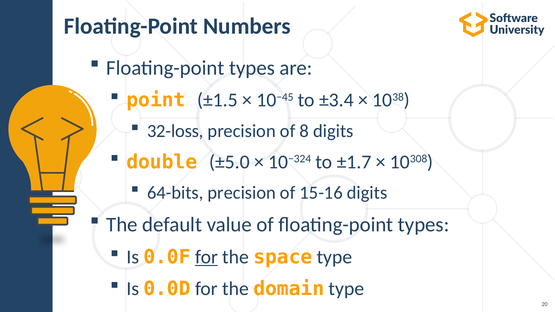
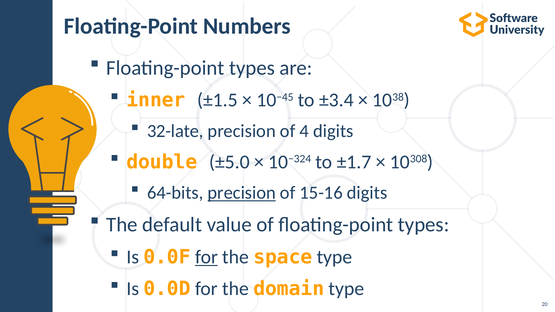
point: point -> inner (156, 100)
32-loss: 32-loss -> 32-late (175, 131)
8: 8 -> 4 (304, 131)
precision underline: none -> present (242, 193)
